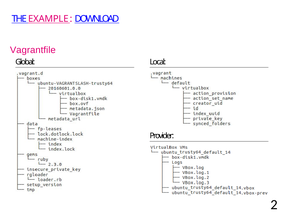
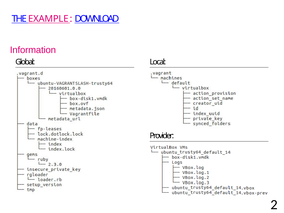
Vagrantfile: Vagrantfile -> Information (33, 50)
